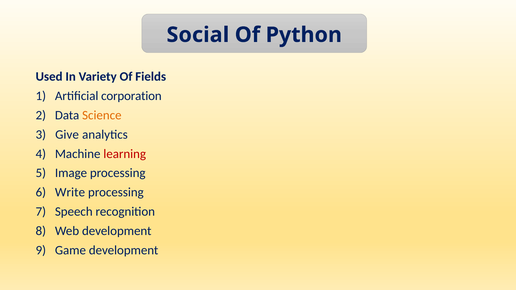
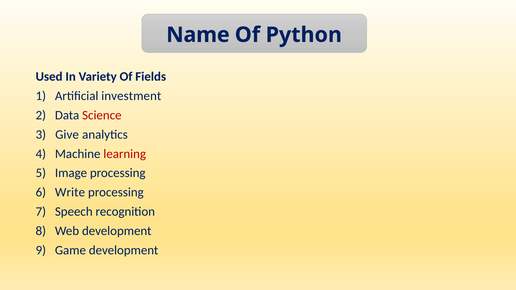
Social: Social -> Name (198, 35)
corporation: corporation -> investment (131, 96)
Science colour: orange -> red (102, 115)
